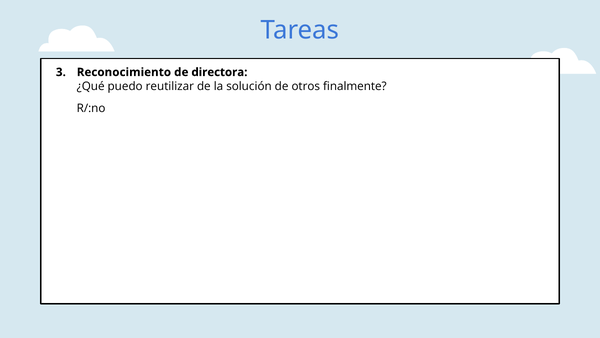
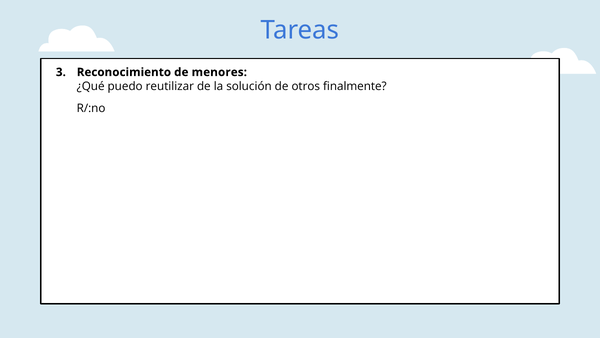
directora: directora -> menores (219, 72)
